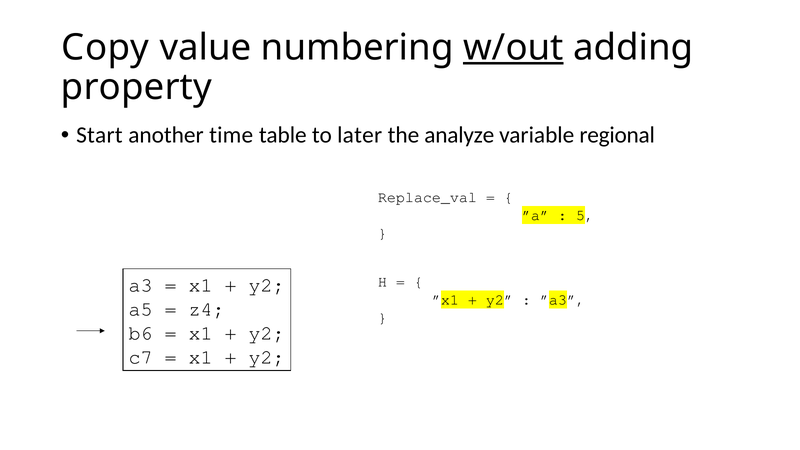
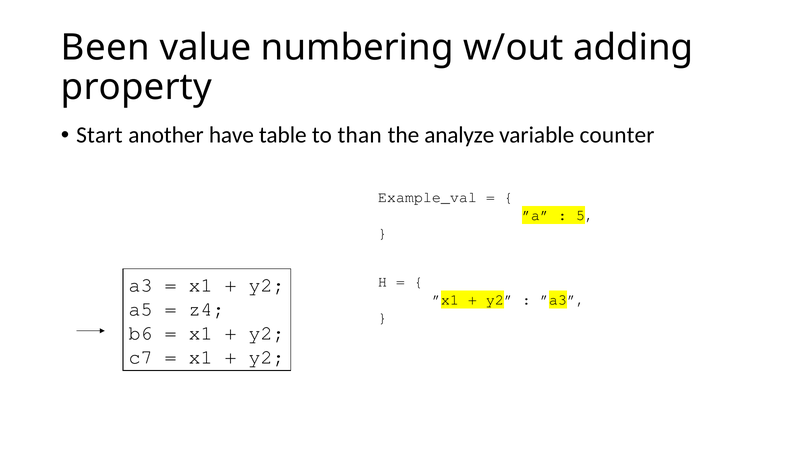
Copy: Copy -> Been (105, 47)
w/out underline: present -> none (513, 47)
time: time -> have (231, 135)
later: later -> than (360, 135)
regional: regional -> counter (617, 135)
Replace_val: Replace_val -> Example_val (427, 197)
